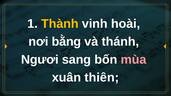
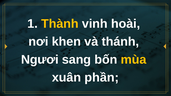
bằng: bằng -> khen (66, 42)
mùa colour: pink -> yellow (134, 60)
thiên: thiên -> phần (102, 78)
